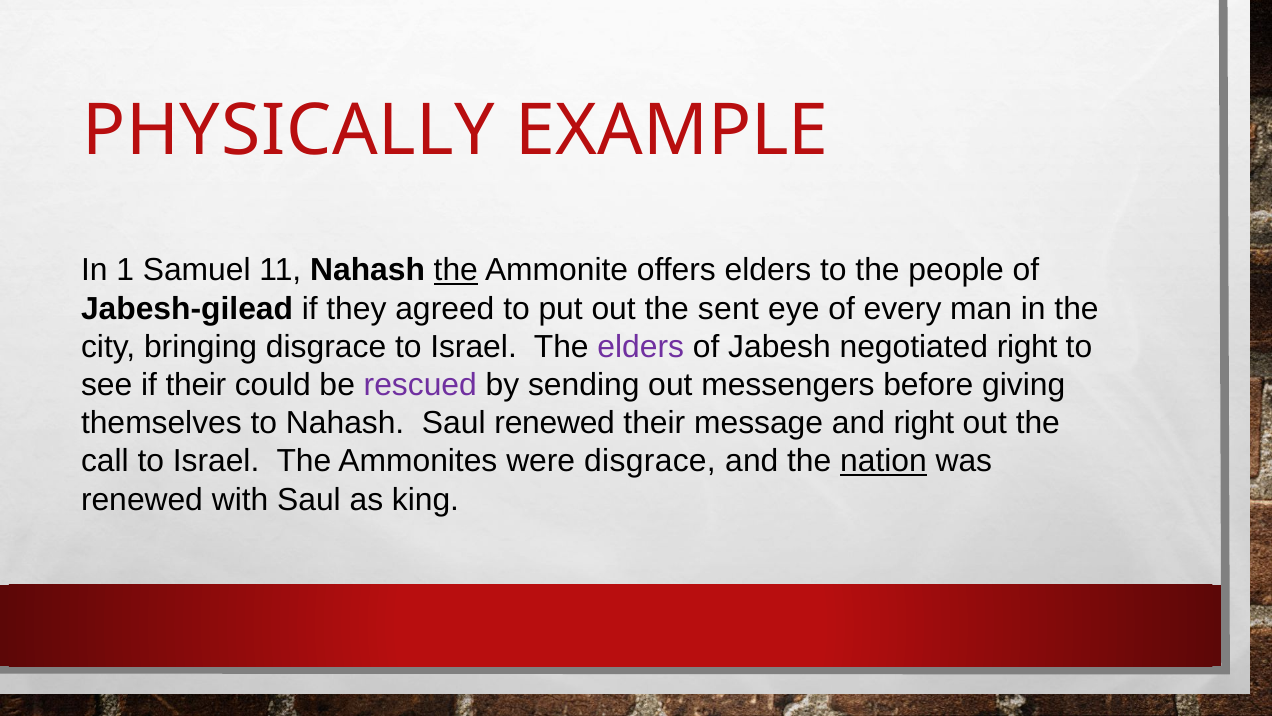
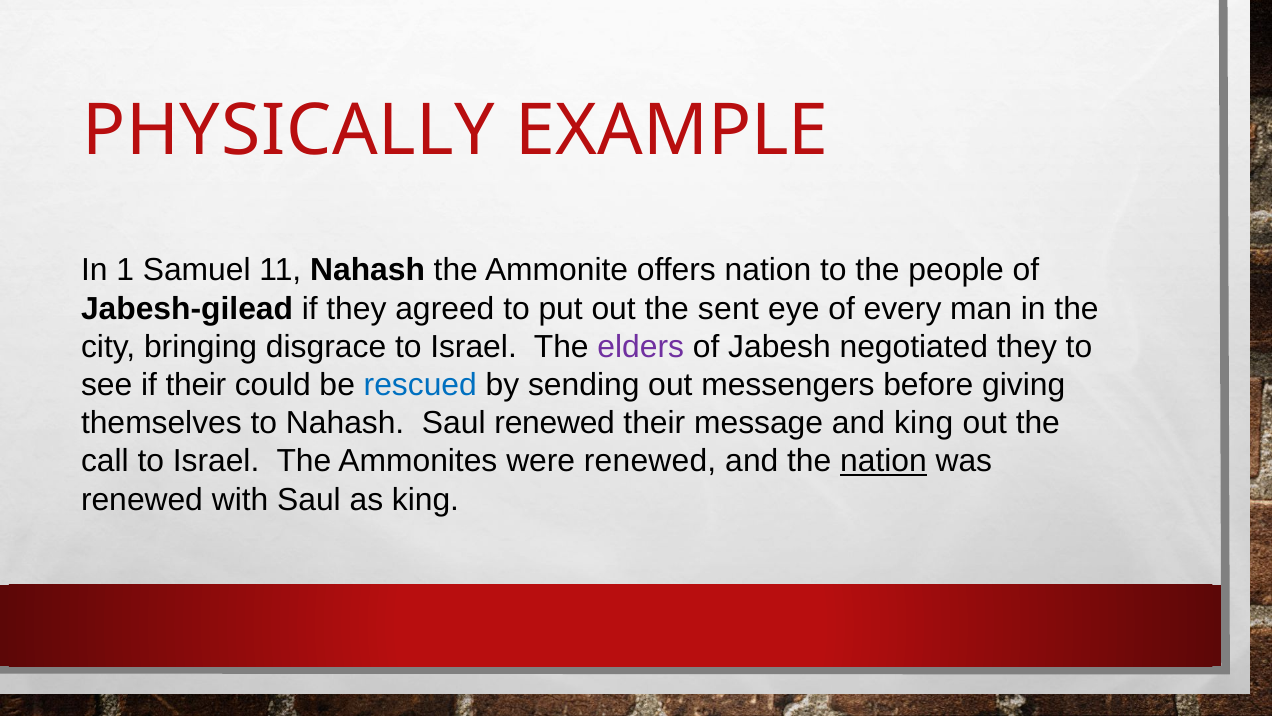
the underline: present -> none (456, 270)
offers elders: elders -> nation (768, 270)
negotiated right: right -> they (1027, 347)
rescued colour: purple -> blue (420, 385)
and right: right -> king (924, 423)
were disgrace: disgrace -> renewed (650, 461)
